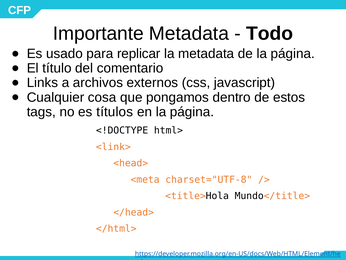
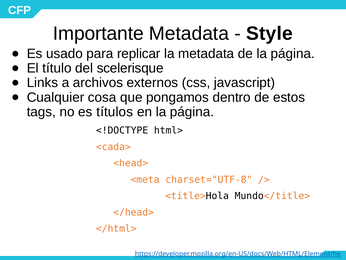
Todo: Todo -> Style (269, 33)
comentario: comentario -> scelerisque (130, 68)
<link>: <link> -> <cada> (113, 147)
